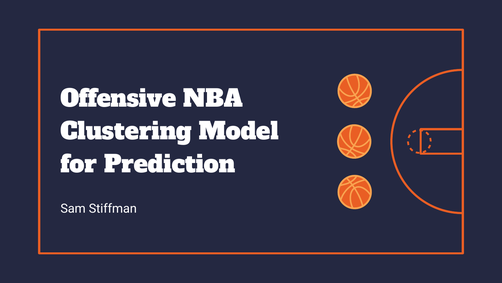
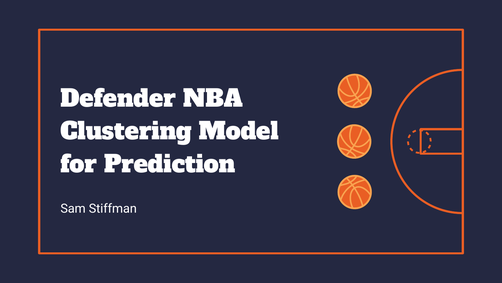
Offensive: Offensive -> Defender (118, 99)
